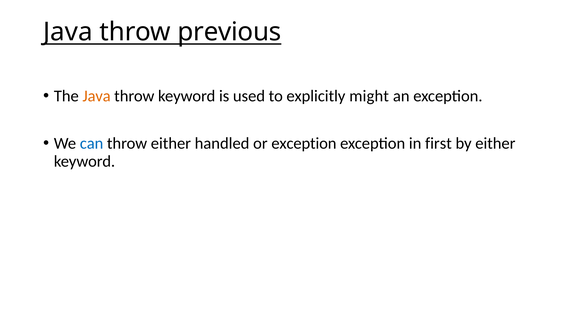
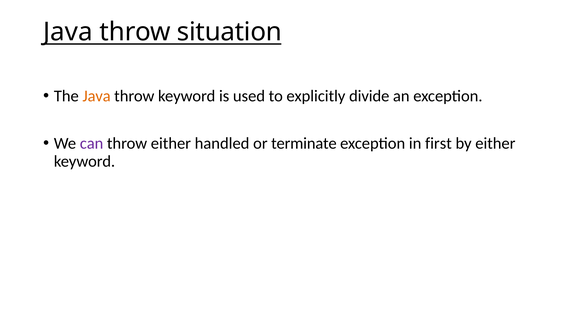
previous: previous -> situation (229, 32)
might: might -> divide (369, 96)
can colour: blue -> purple (92, 143)
or exception: exception -> terminate (304, 143)
